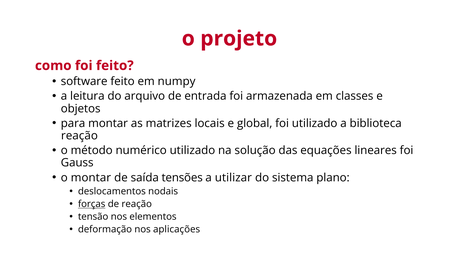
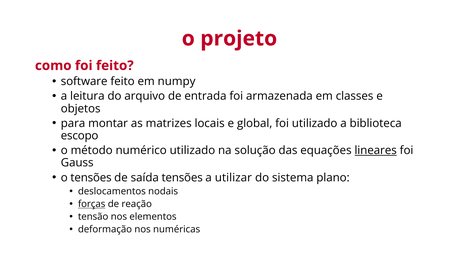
reação: reação -> escopo (80, 136)
lineares underline: none -> present (376, 151)
o montar: montar -> tensões (91, 178)
aplicações: aplicações -> numéricas (177, 230)
